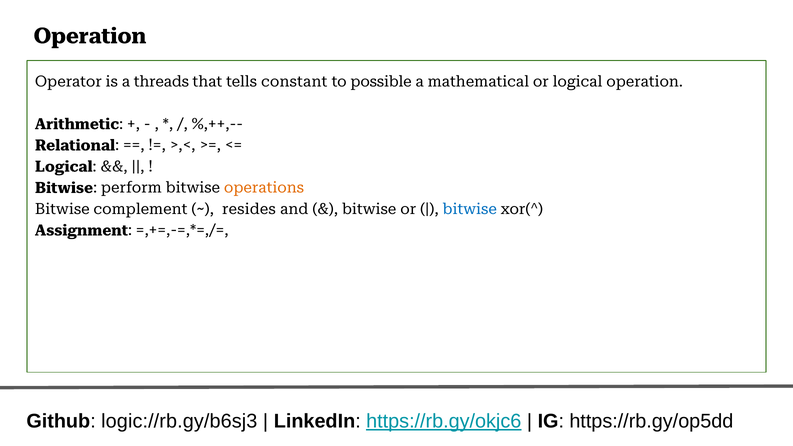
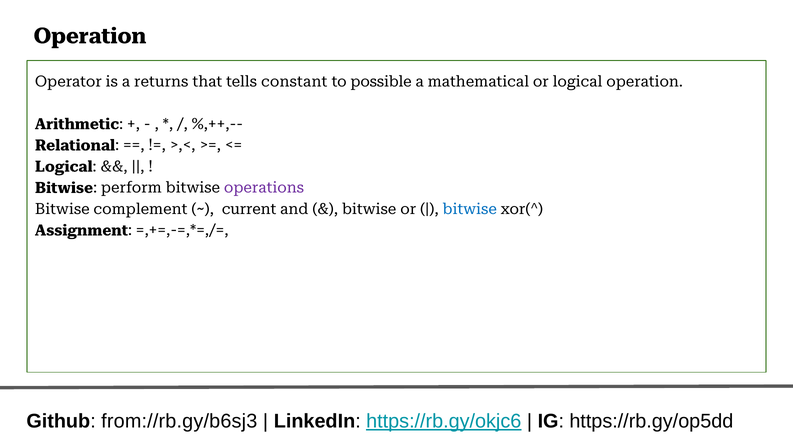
threads: threads -> returns (161, 82)
operations colour: orange -> purple (264, 188)
resides: resides -> current (249, 209)
logic://rb.gy/b6sj3: logic://rb.gy/b6sj3 -> from://rb.gy/b6sj3 (179, 421)
